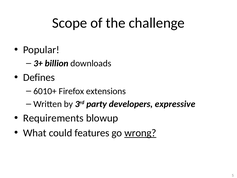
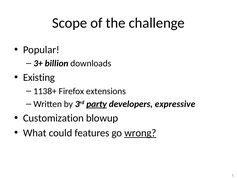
Defines: Defines -> Existing (39, 77)
6010+: 6010+ -> 1138+ (45, 91)
party underline: none -> present (97, 104)
Requirements: Requirements -> Customization (53, 118)
